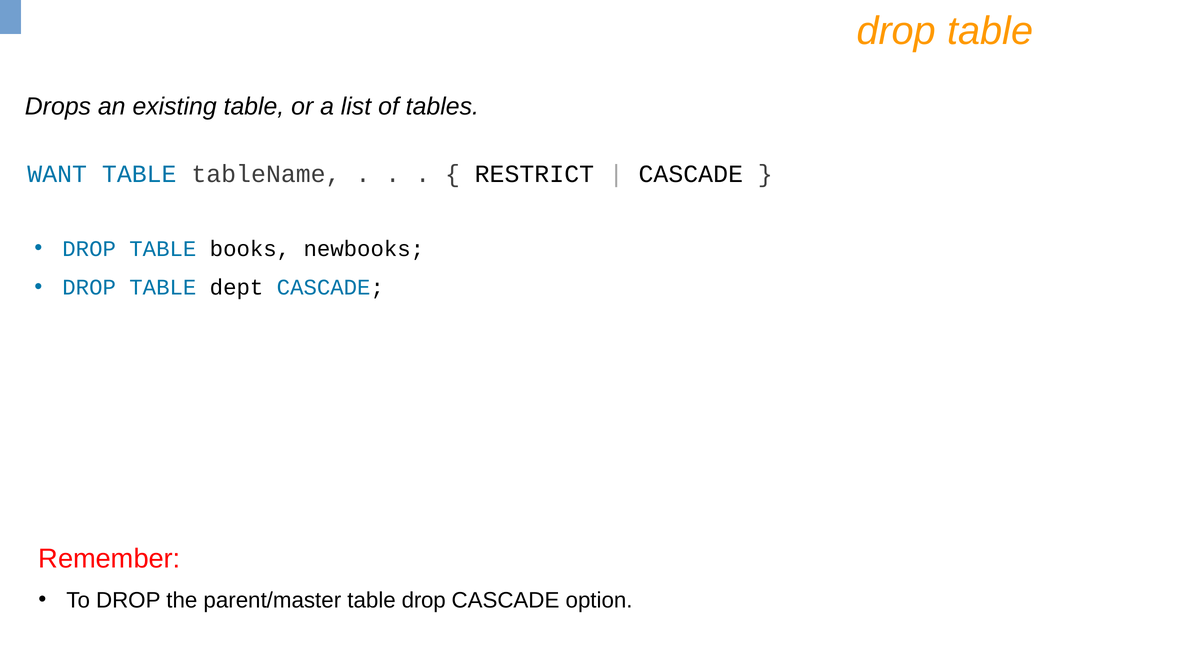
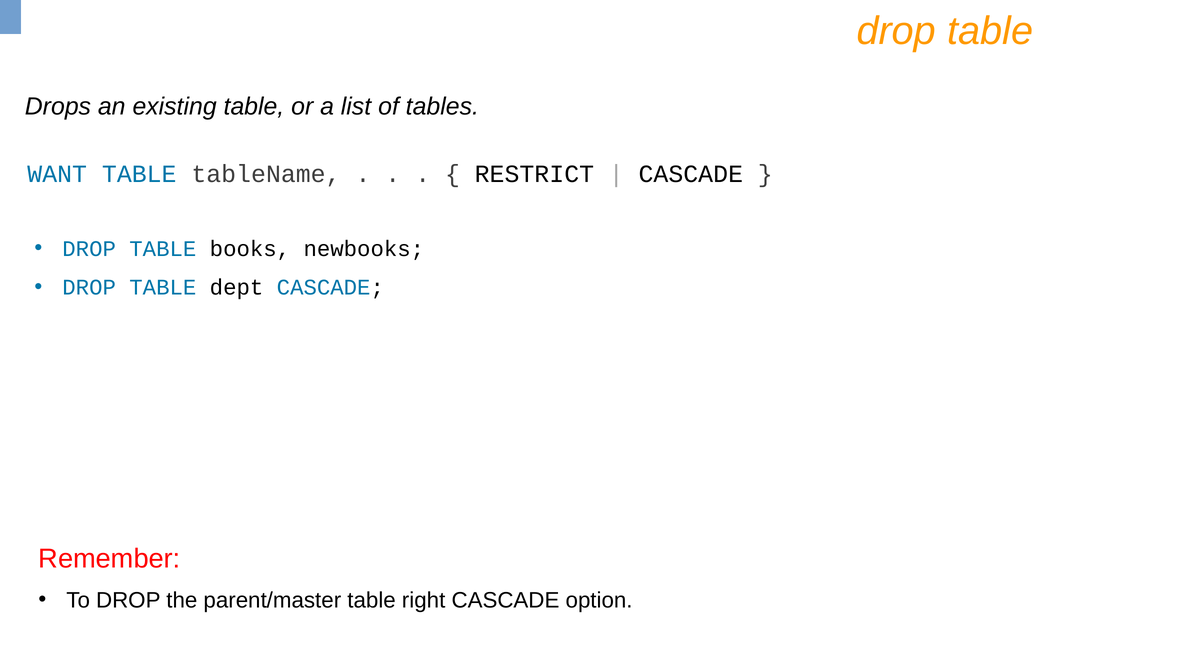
table drop: drop -> right (424, 600)
